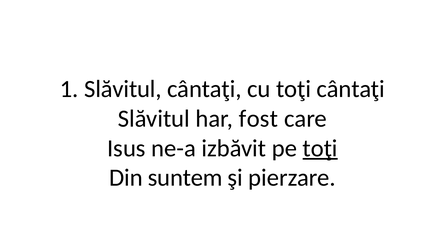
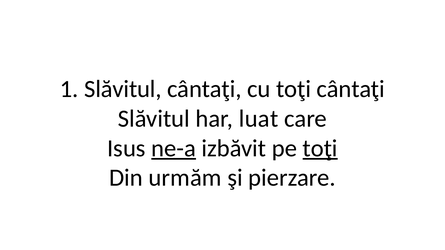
fost: fost -> luat (259, 119)
ne-a underline: none -> present (174, 148)
suntem: suntem -> urmăm (185, 178)
